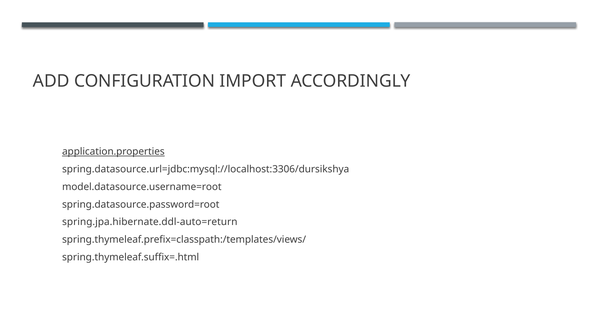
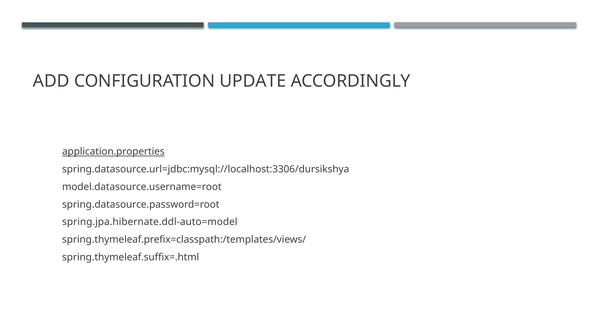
IMPORT: IMPORT -> UPDATE (253, 81)
spring.jpa.hibernate.ddl-auto=return: spring.jpa.hibernate.ddl-auto=return -> spring.jpa.hibernate.ddl-auto=model (150, 222)
